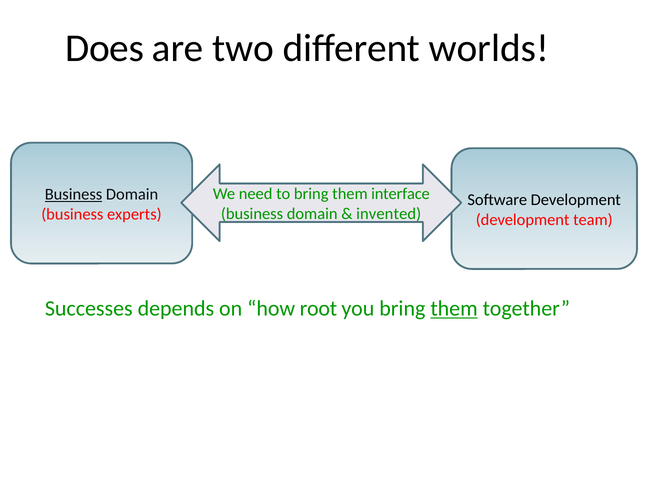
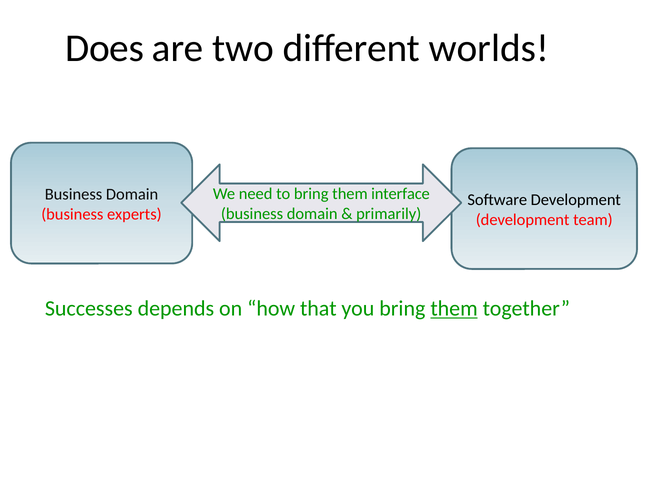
Business underline: present -> none (74, 194)
invented: invented -> primarily (389, 214)
root: root -> that (318, 309)
